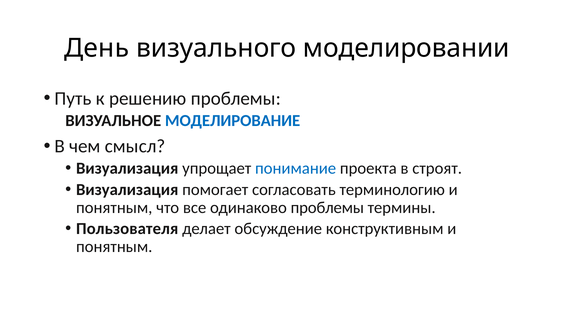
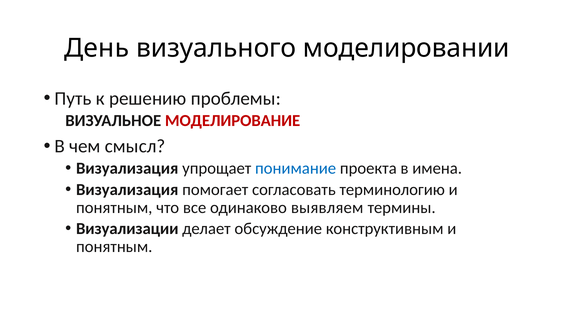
МОДЕЛИРОВАНИЕ colour: blue -> red (233, 121)
строят: строят -> имена (437, 168)
одинаково проблемы: проблемы -> выявляем (327, 207)
Пользователя: Пользователя -> Визуализации (127, 228)
